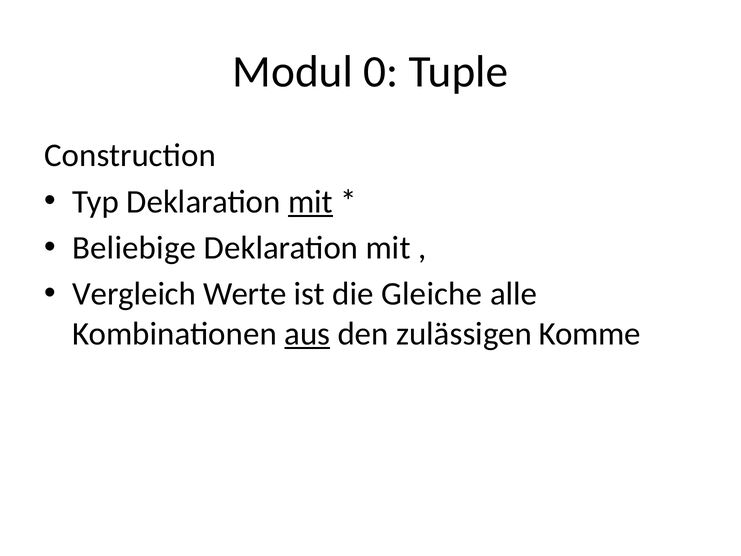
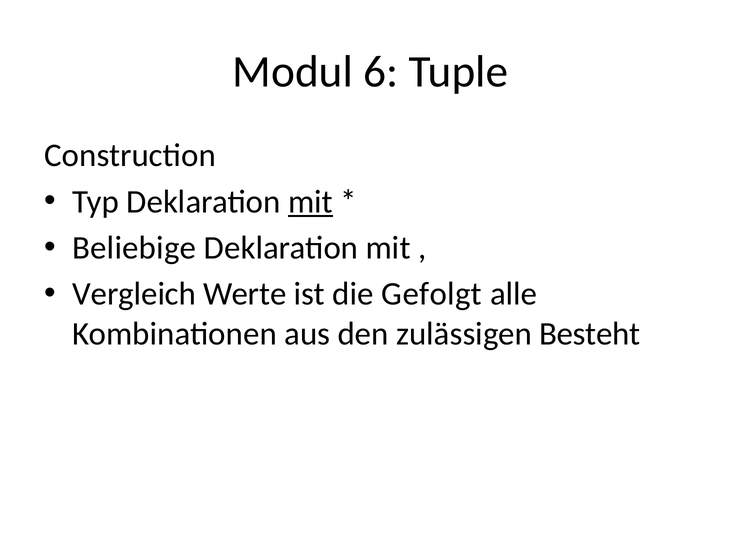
0: 0 -> 6 (381, 72)
Gleiche: Gleiche -> Gefolgt (432, 294)
aus underline: present -> none (307, 333)
Komme: Komme -> Besteht (590, 333)
